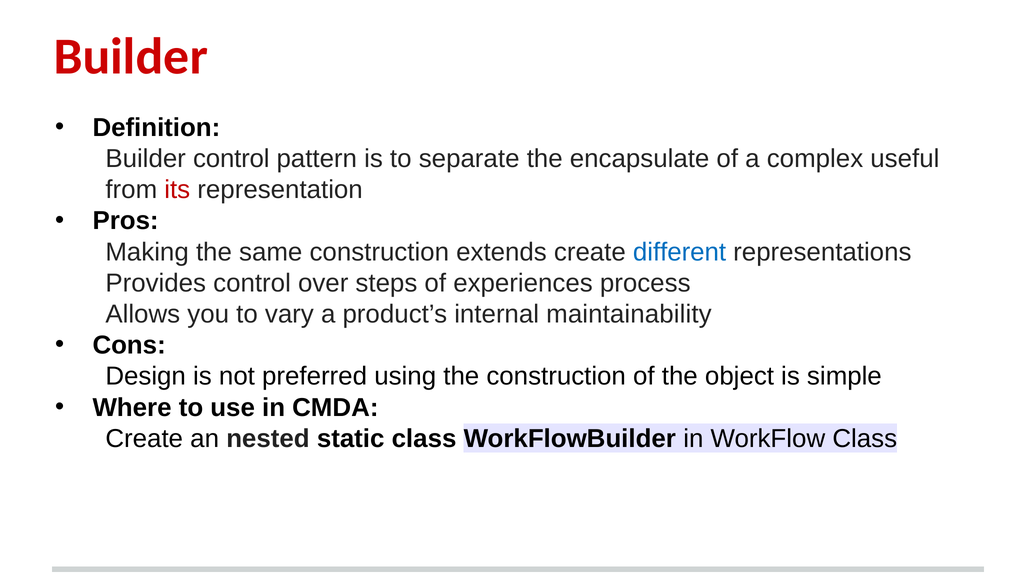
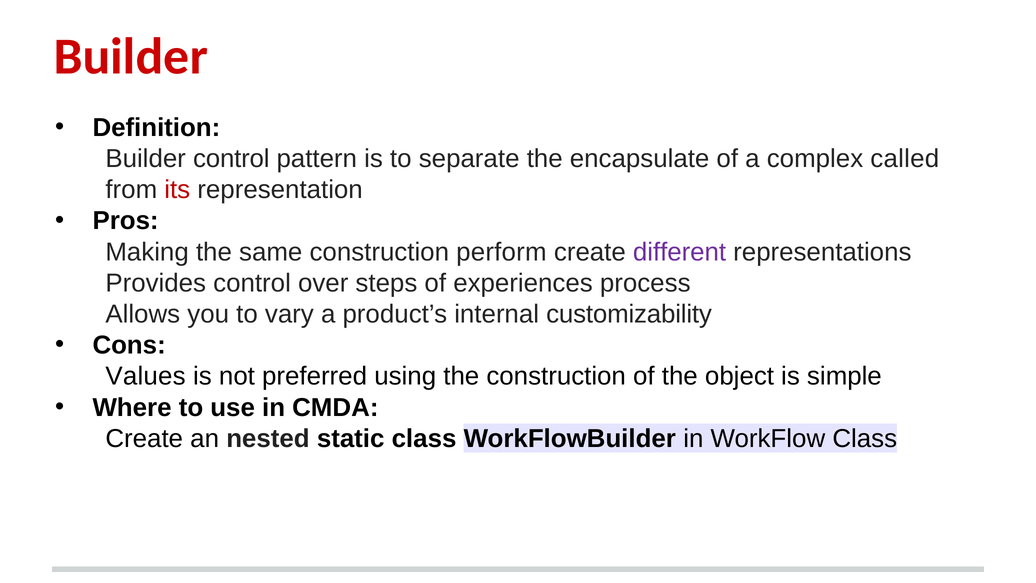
useful: useful -> called (905, 159)
extends: extends -> perform (501, 252)
different colour: blue -> purple (680, 252)
maintainability: maintainability -> customizability (629, 314)
Design: Design -> Values (146, 376)
